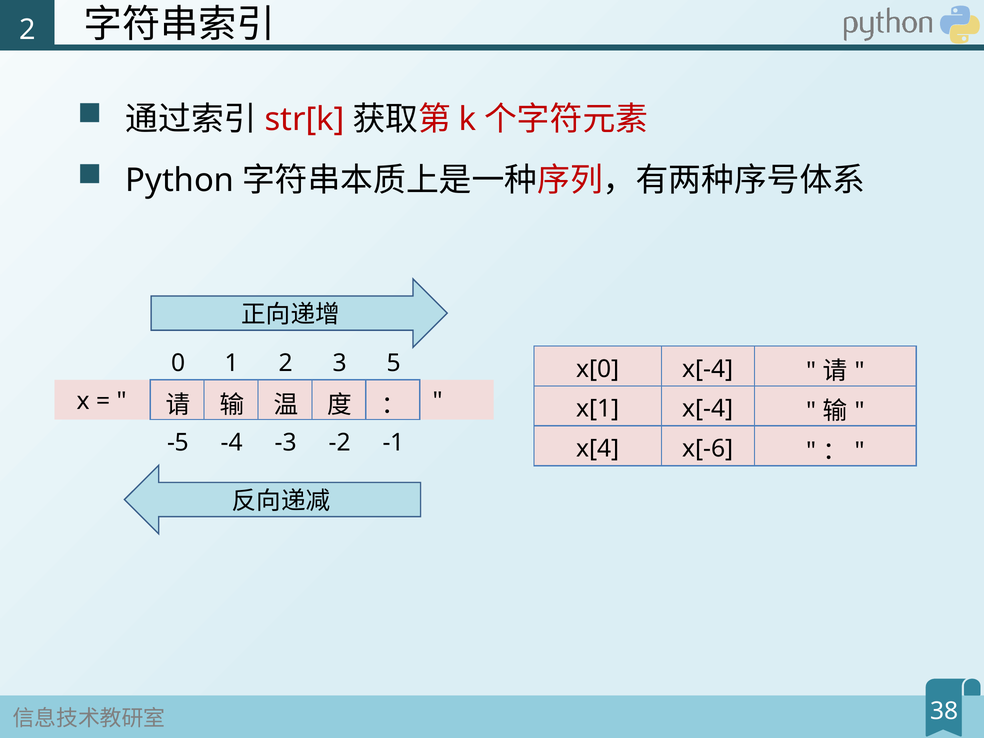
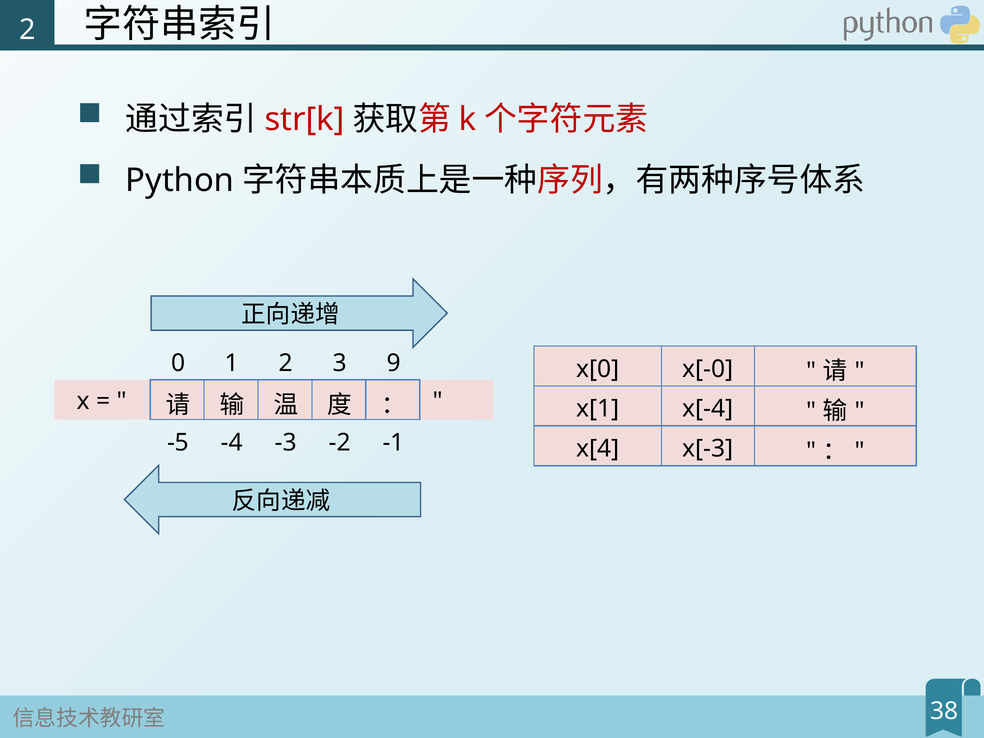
5: 5 -> 9 (394, 363)
x[0 x[-4: x[-4 -> x[-0 (708, 369)
x[-6: x[-6 -> x[-3 (708, 449)
